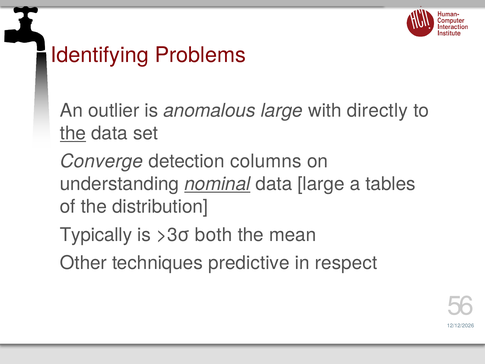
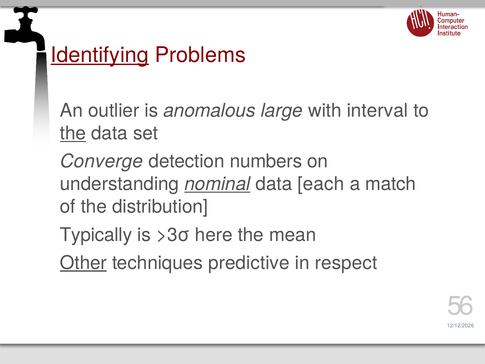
Identifying underline: none -> present (100, 55)
directly: directly -> interval (377, 111)
columns: columns -> numbers (266, 161)
data large: large -> each (321, 184)
tables: tables -> match (391, 184)
both: both -> here (214, 235)
Other underline: none -> present (83, 263)
